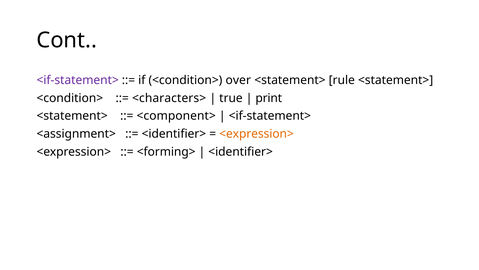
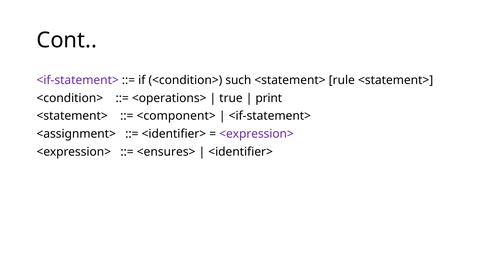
over: over -> such (238, 80)
<characters>: <characters> -> <operations> (169, 98)
<expression> colour: orange -> purple (257, 134)
<forming>: <forming> -> <ensures> (166, 152)
